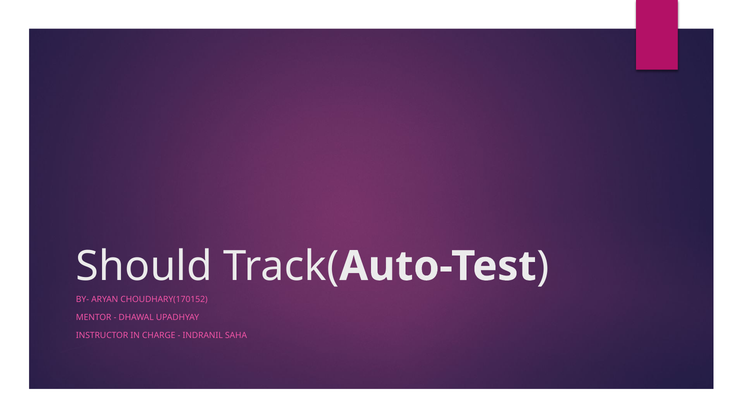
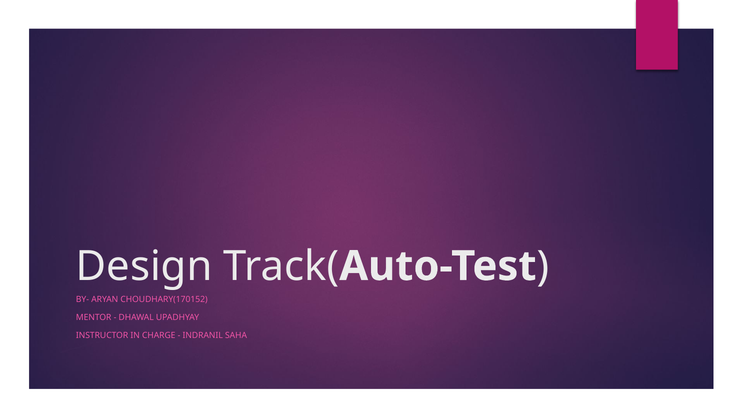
Should: Should -> Design (144, 266)
